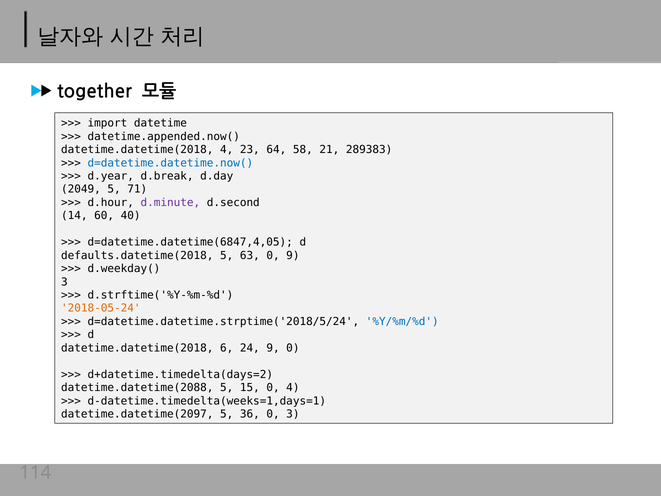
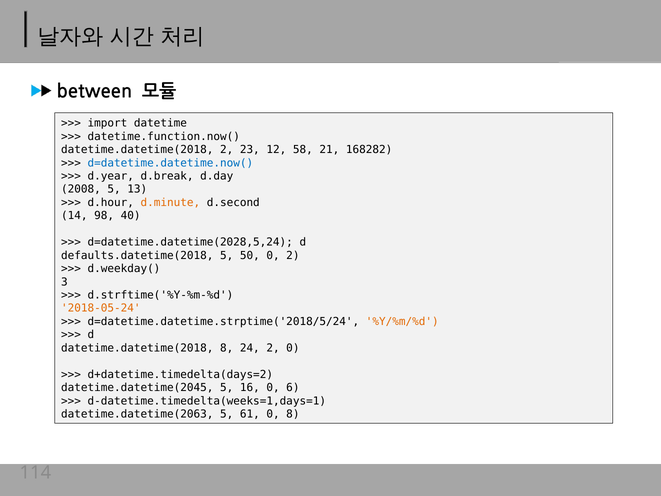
together: together -> between (94, 92)
datetime.appended.now(: datetime.appended.now( -> datetime.function.now( (164, 136)
datetime.datetime(2018 4: 4 -> 2 (227, 150)
64: 64 -> 12 (276, 150)
289383: 289383 -> 168282 (369, 150)
2049: 2049 -> 2008 (81, 189)
71: 71 -> 13 (137, 189)
d.minute colour: purple -> orange (170, 202)
60: 60 -> 98 (104, 216)
d=datetime.datetime(6847,4,05: d=datetime.datetime(6847,4,05 -> d=datetime.datetime(2028,5,24 (190, 242)
63: 63 -> 50 (250, 255)
0 9: 9 -> 2 (293, 255)
%Y/%m/%d colour: blue -> orange (402, 321)
datetime.datetime(2018 6: 6 -> 8 (227, 348)
24 9: 9 -> 2 (273, 348)
datetime.datetime(2088: datetime.datetime(2088 -> datetime.datetime(2045 (137, 388)
15: 15 -> 16 (250, 388)
0 4: 4 -> 6 (293, 388)
datetime.datetime(2097: datetime.datetime(2097 -> datetime.datetime(2063 (137, 414)
36: 36 -> 61 (250, 414)
0 3: 3 -> 8 (293, 414)
